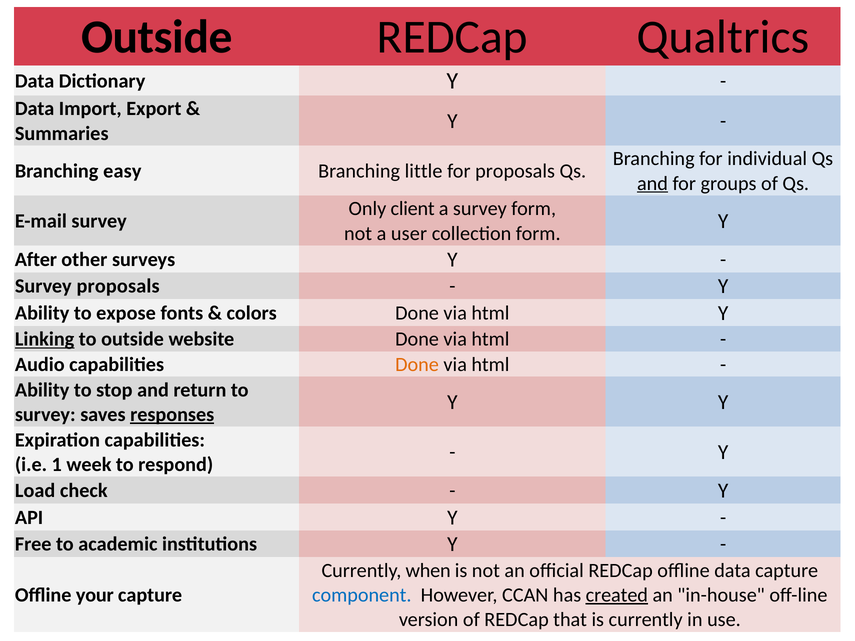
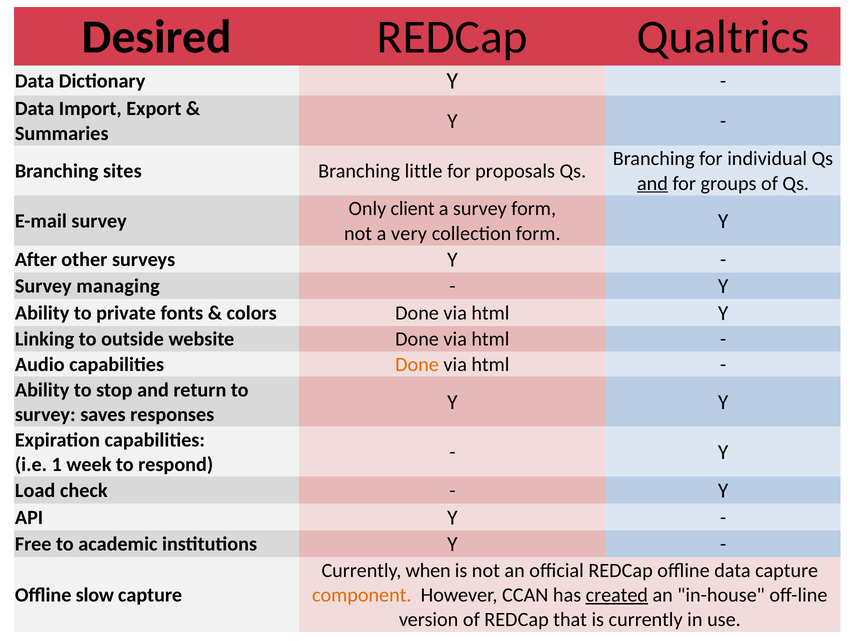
Outside: Outside -> Desired (157, 37)
easy: easy -> sites (122, 171)
user: user -> very (409, 234)
Survey proposals: proposals -> managing (118, 286)
expose: expose -> private (126, 313)
Linking underline: present -> none (45, 339)
responses underline: present -> none (172, 415)
your: your -> slow (95, 595)
component colour: blue -> orange (362, 595)
